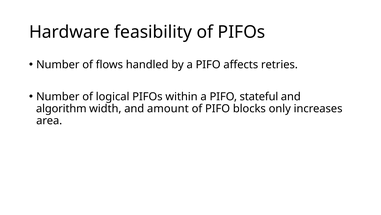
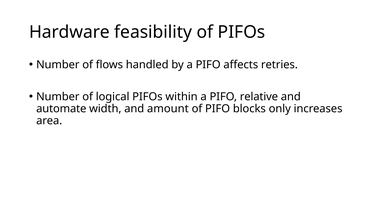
stateful: stateful -> relative (259, 96)
algorithm: algorithm -> automate (61, 108)
